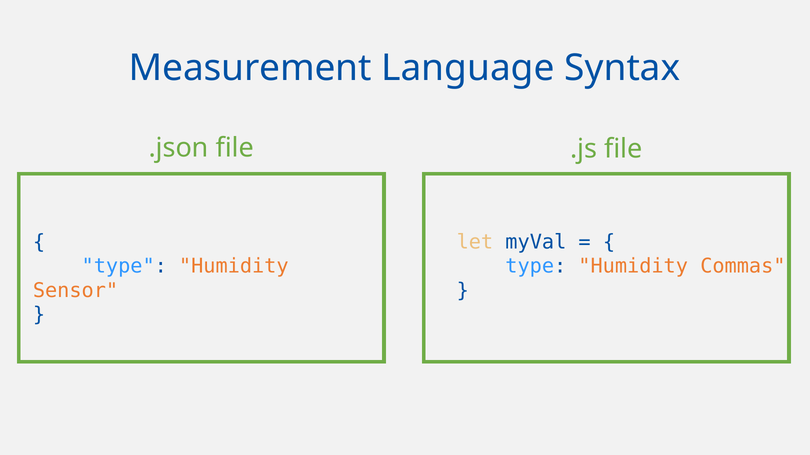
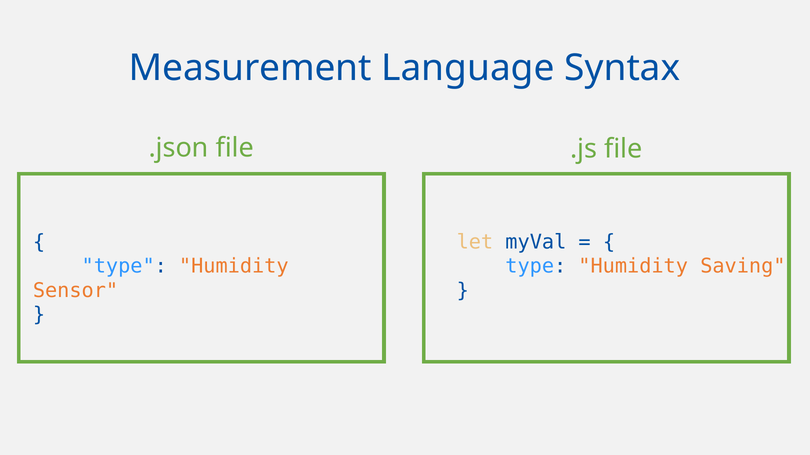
Commas: Commas -> Saving (743, 267)
